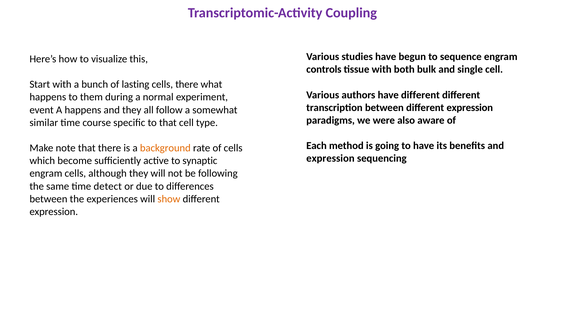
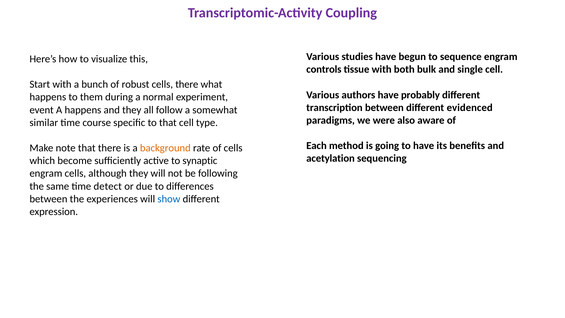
lasting: lasting -> robust (136, 84)
have different: different -> probably (420, 95)
between different expression: expression -> evidenced (470, 107)
expression: expression -> acetylation (331, 158)
show colour: orange -> blue (169, 199)
